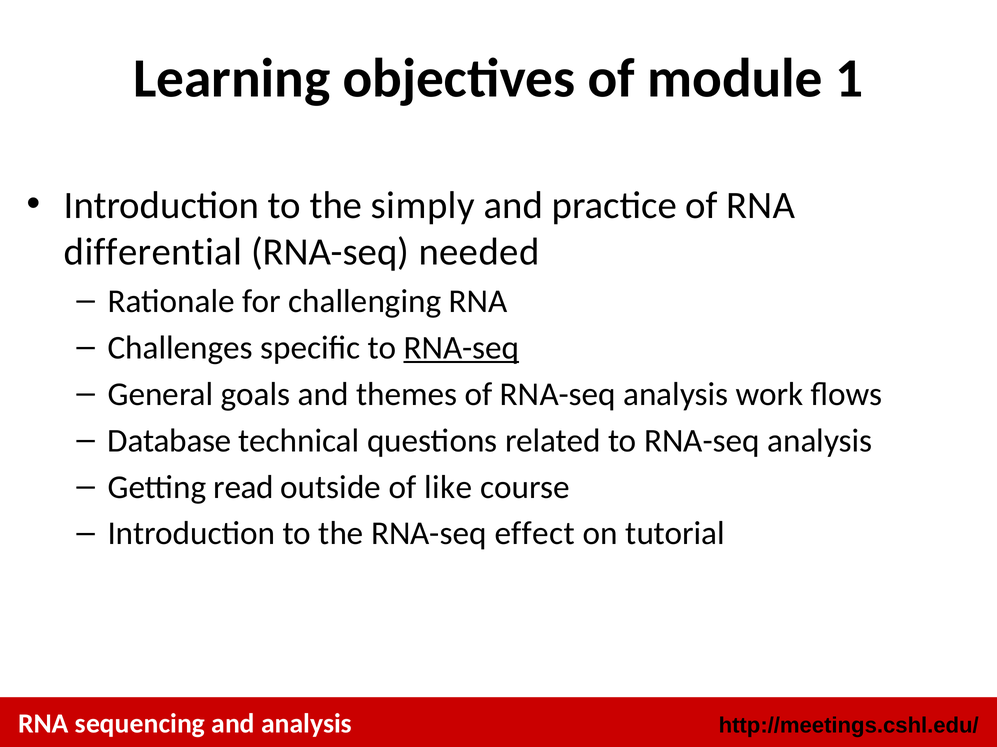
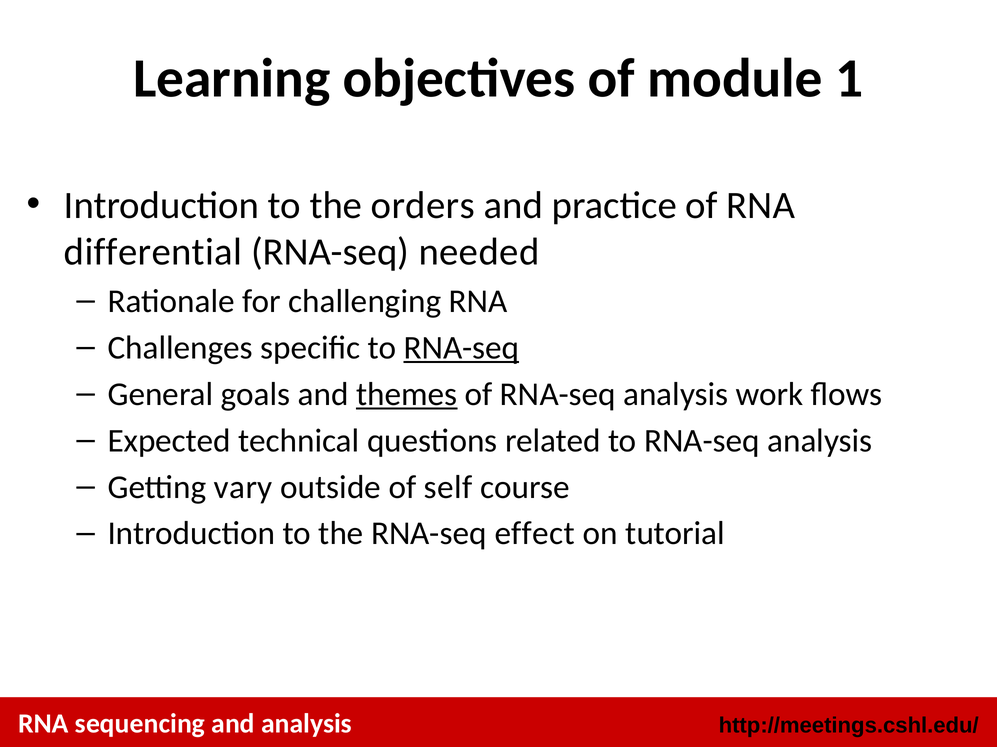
simply: simply -> orders (423, 205)
themes underline: none -> present (407, 395)
Database: Database -> Expected (169, 441)
read: read -> vary (243, 488)
like: like -> self (448, 488)
